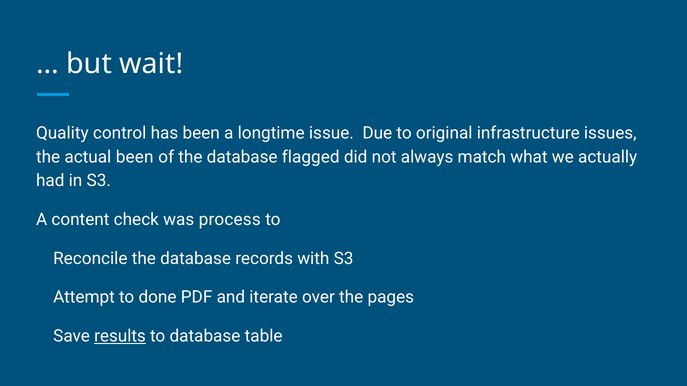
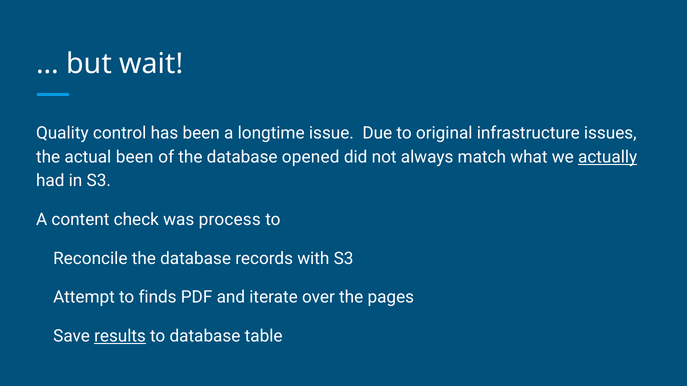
flagged: flagged -> opened (311, 157)
actually underline: none -> present (608, 157)
done: done -> finds (158, 298)
